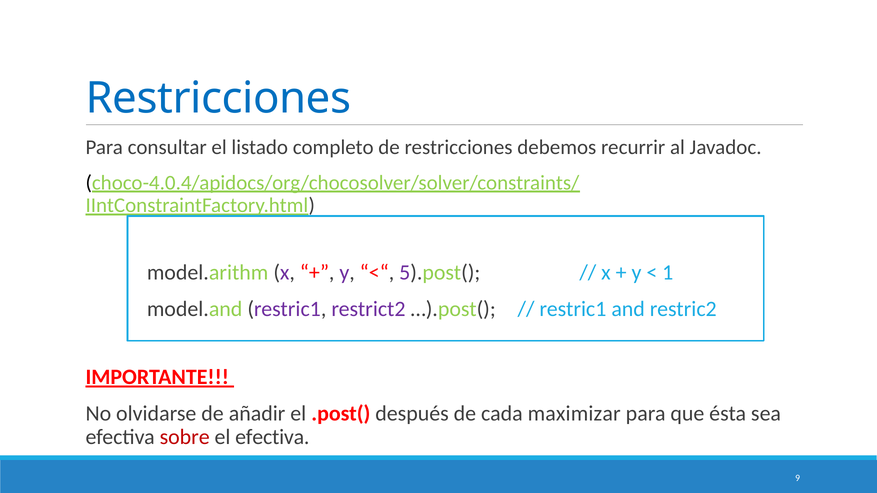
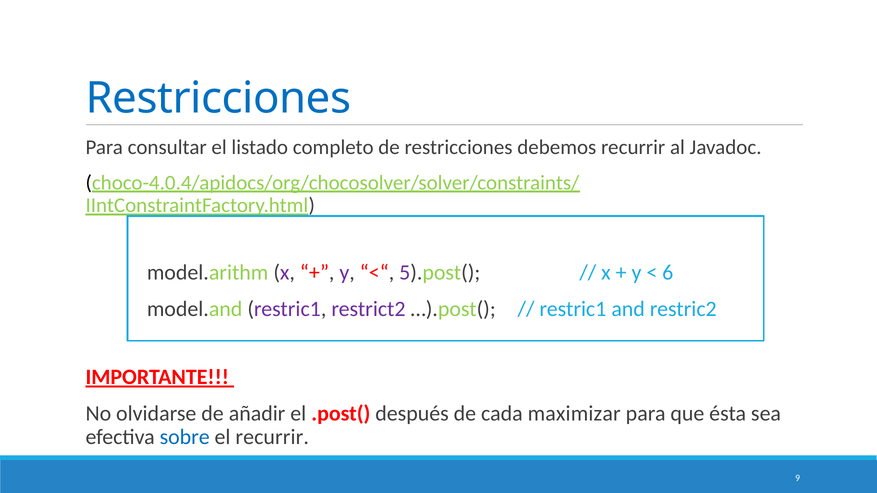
1: 1 -> 6 (668, 273)
sobre colour: red -> blue (185, 437)
el efectiva: efectiva -> recurrir (272, 437)
